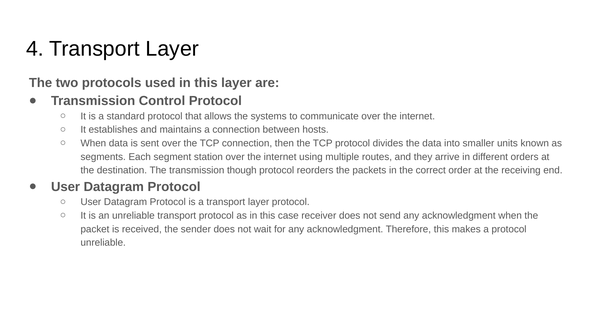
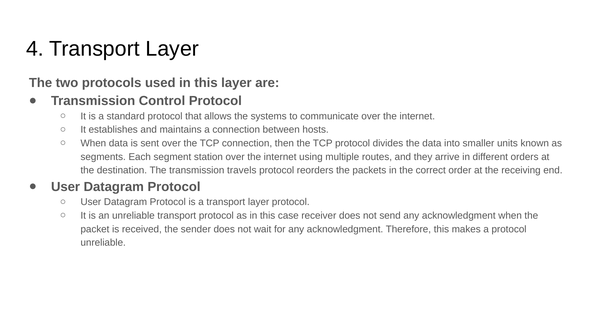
though: though -> travels (242, 170)
